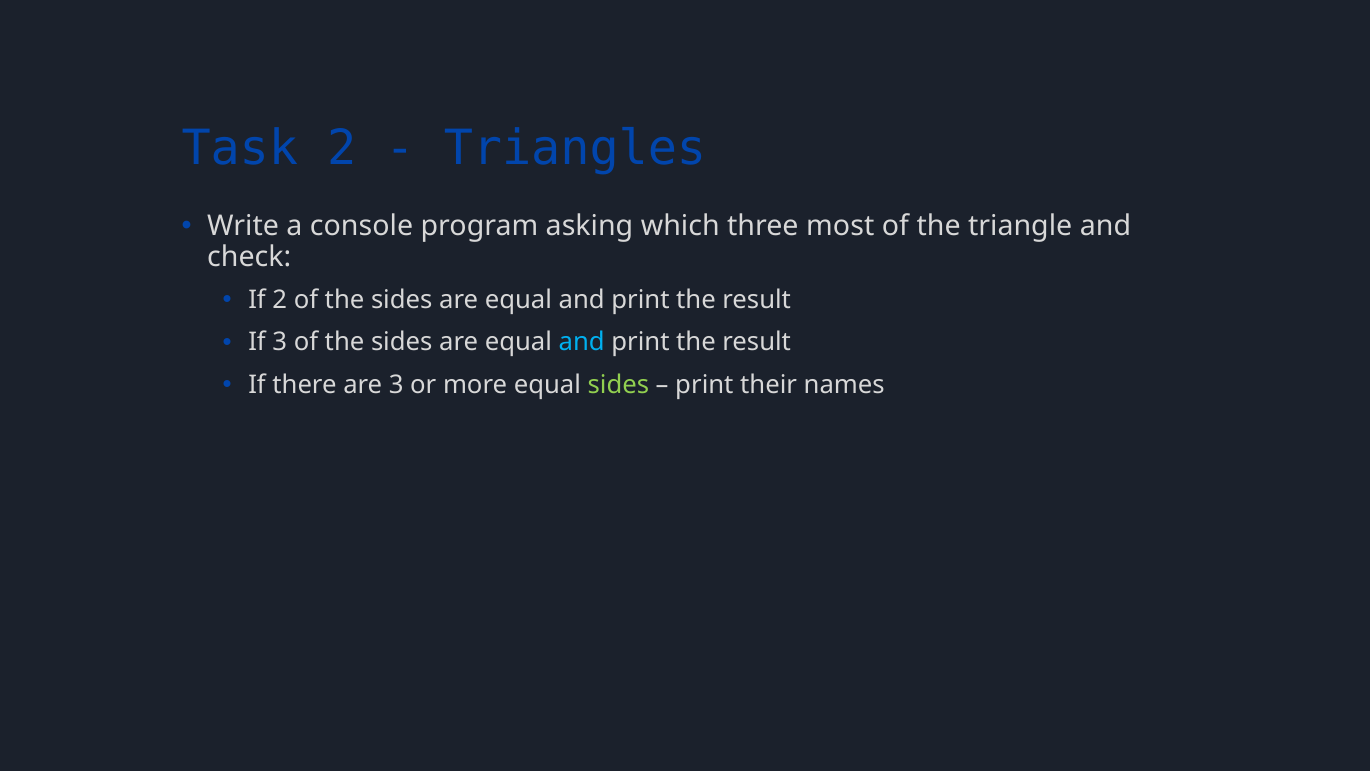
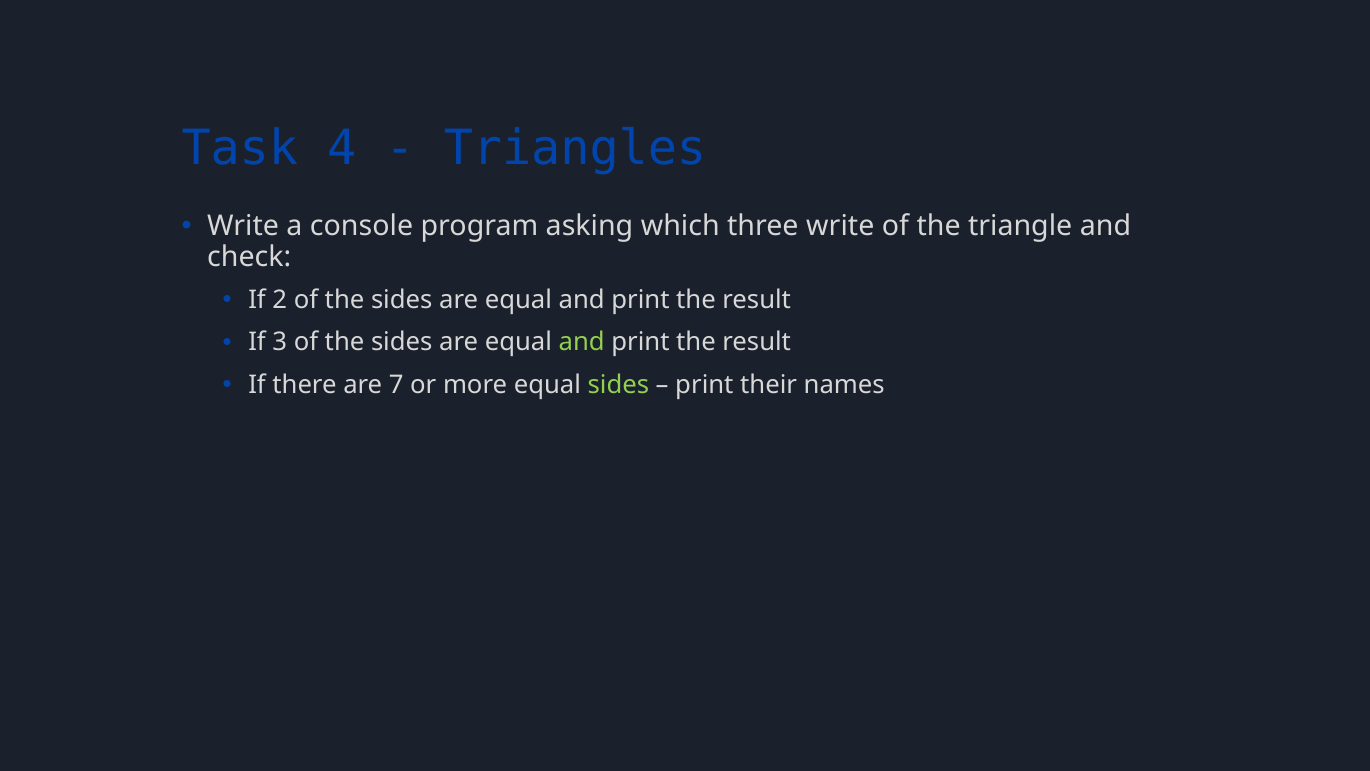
Task 2: 2 -> 4 (342, 148)
three most: most -> write (840, 226)
and colour: light blue -> light green (582, 342)
are 3: 3 -> 7 (396, 384)
